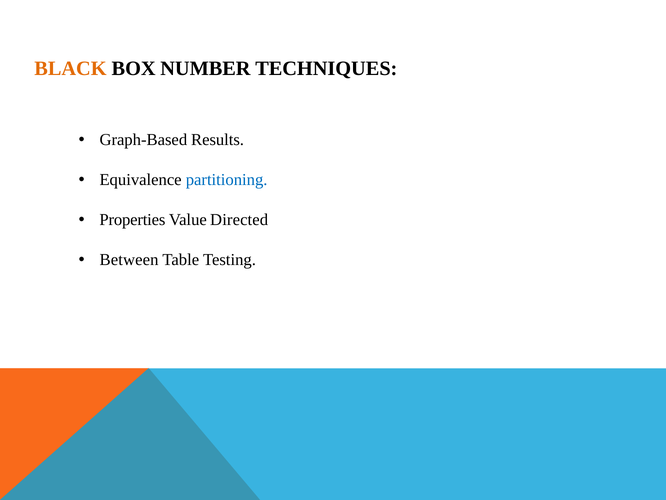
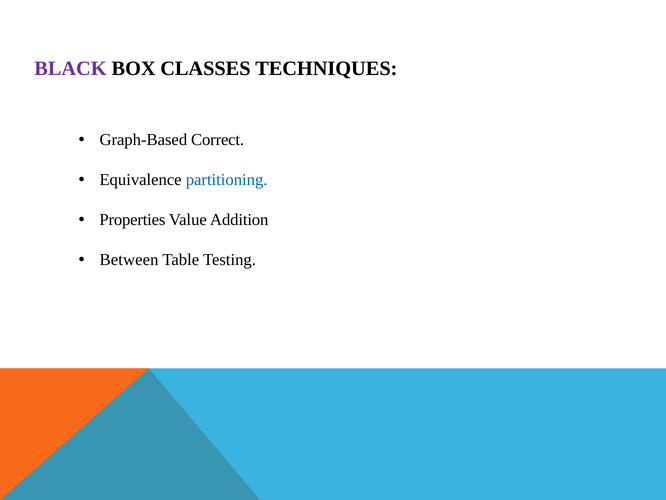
BLACK colour: orange -> purple (70, 69)
NUMBER: NUMBER -> CLASSES (205, 69)
Results: Results -> Correct (218, 140)
Directed: Directed -> Addition (239, 220)
